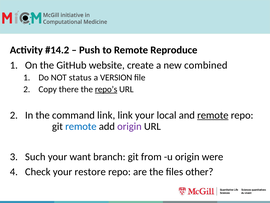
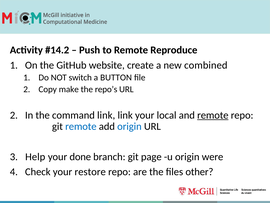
status: status -> switch (80, 77)
VERSION: VERSION -> BUTTON (116, 77)
there: there -> make (69, 89)
repo’s underline: present -> none (106, 89)
origin colour: purple -> blue (129, 126)
Such: Such -> Help (35, 156)
want: want -> done (80, 156)
from: from -> page (151, 156)
